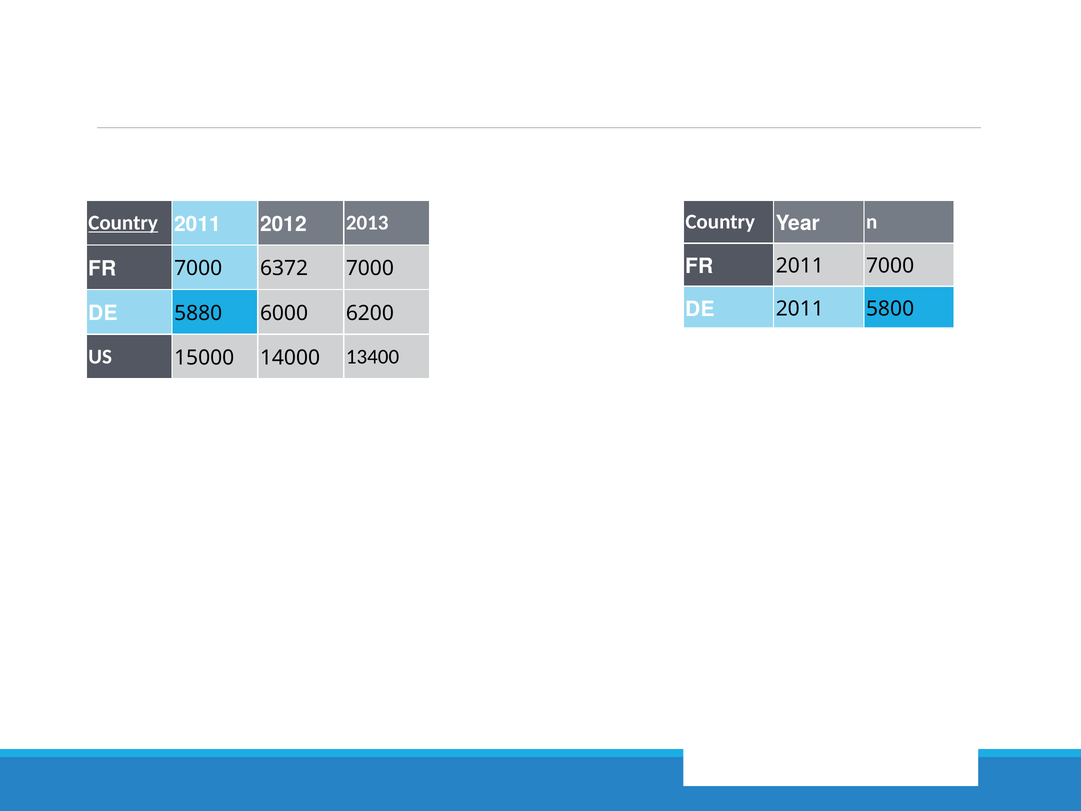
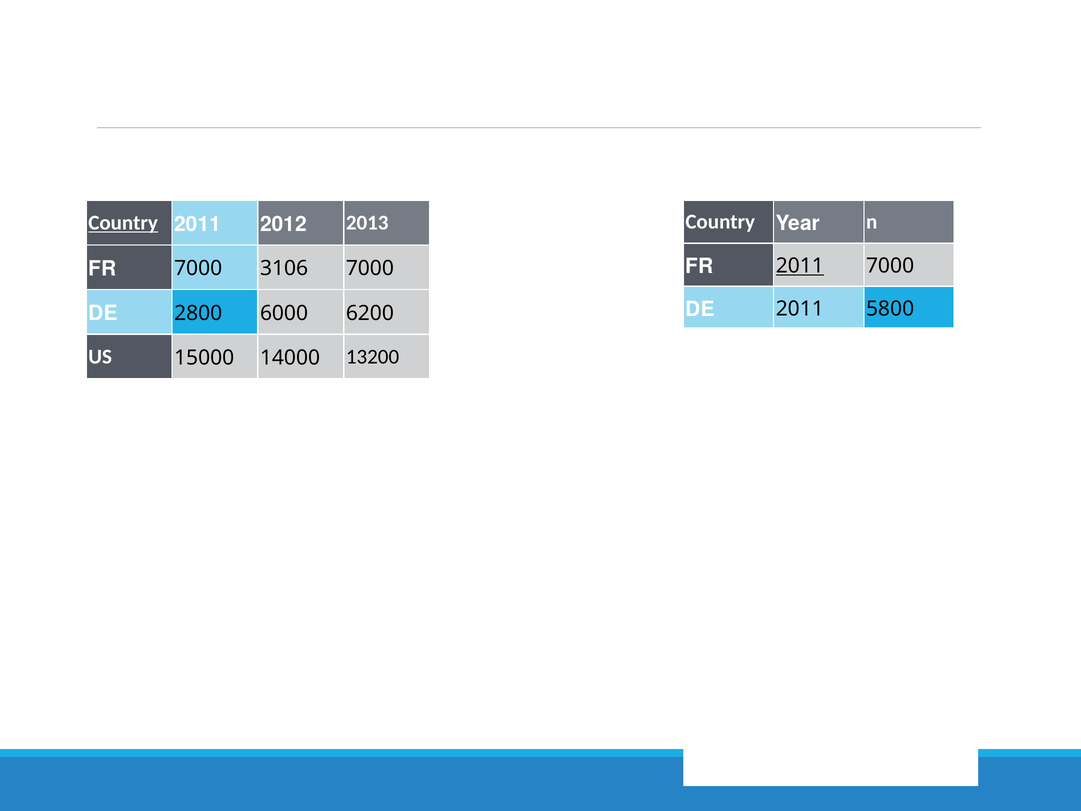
2011 underline: none -> present (800, 266)
6372: 6372 -> 3106 (284, 268)
5880: 5880 -> 2800 (198, 313)
13400: 13400 -> 13200 (373, 357)
